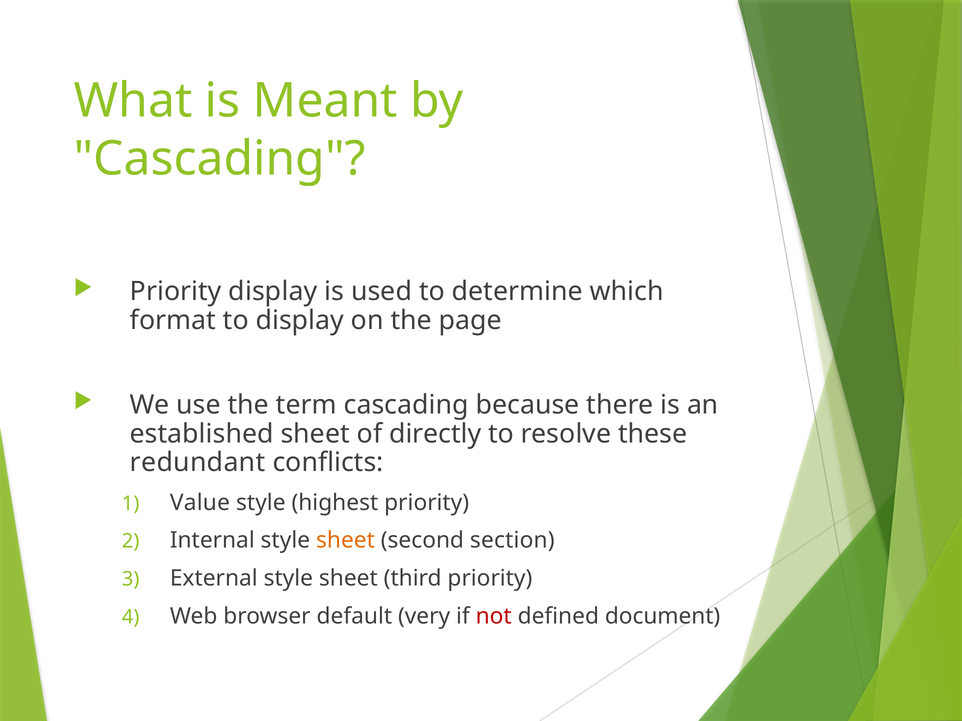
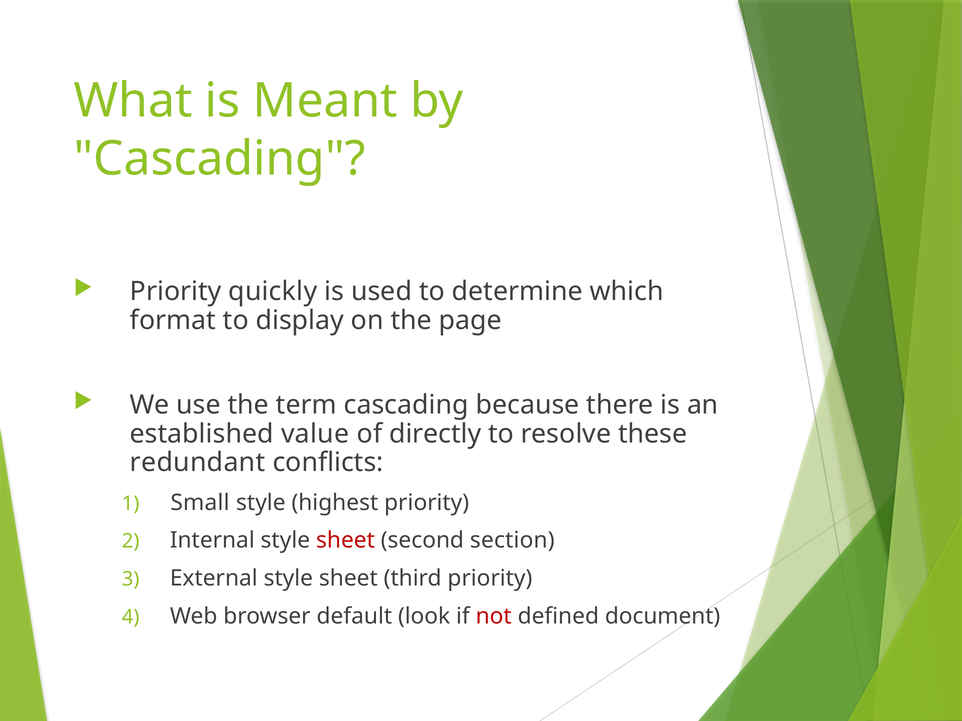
Priority display: display -> quickly (273, 292)
established sheet: sheet -> value (315, 434)
Value: Value -> Small (200, 503)
sheet colour: orange -> red (345, 541)
very: very -> look (424, 617)
